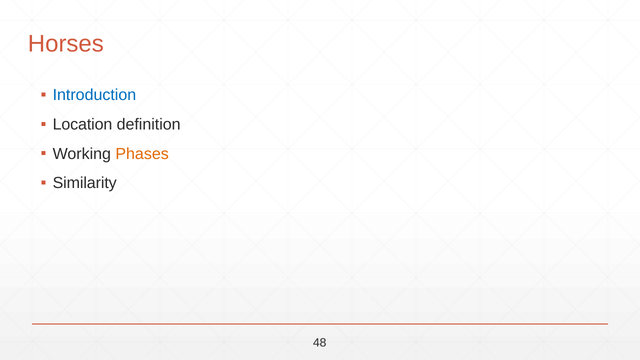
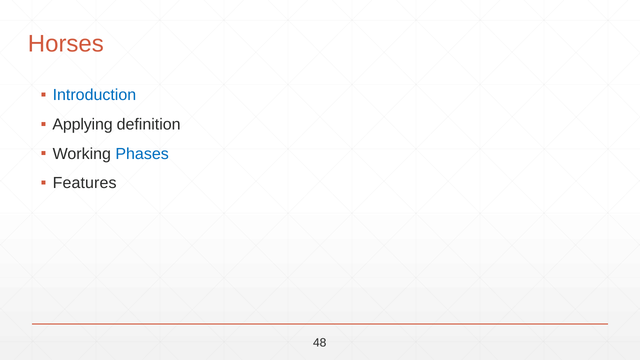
Location: Location -> Applying (83, 124)
Phases colour: orange -> blue (142, 154)
Similarity: Similarity -> Features (85, 183)
